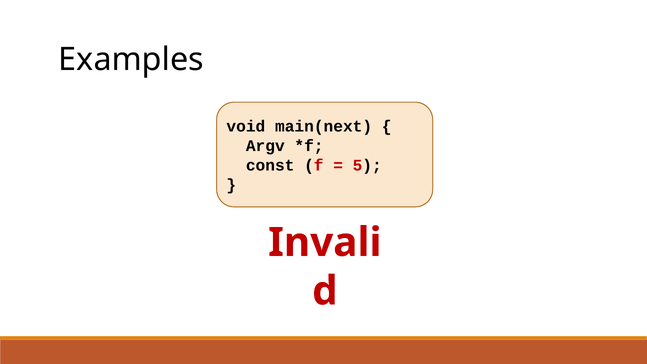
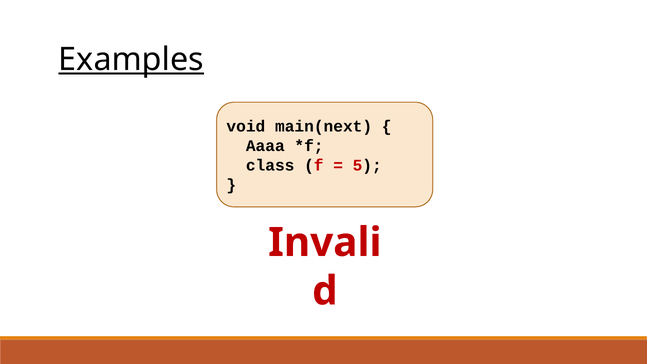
Examples underline: none -> present (131, 59)
Argv: Argv -> Aaaa (265, 146)
const: const -> class (270, 165)
